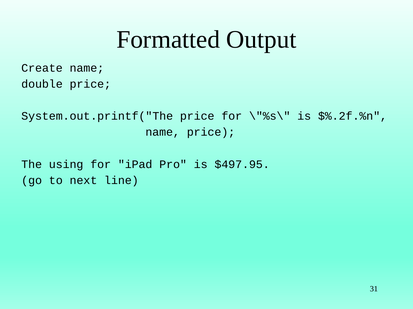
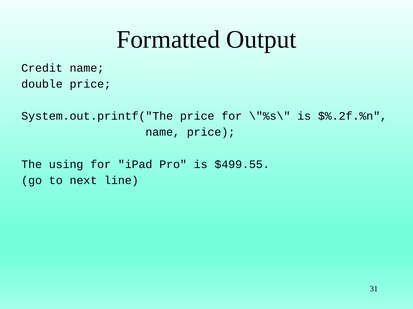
Create: Create -> Credit (42, 68)
$497.95: $497.95 -> $499.55 (242, 165)
